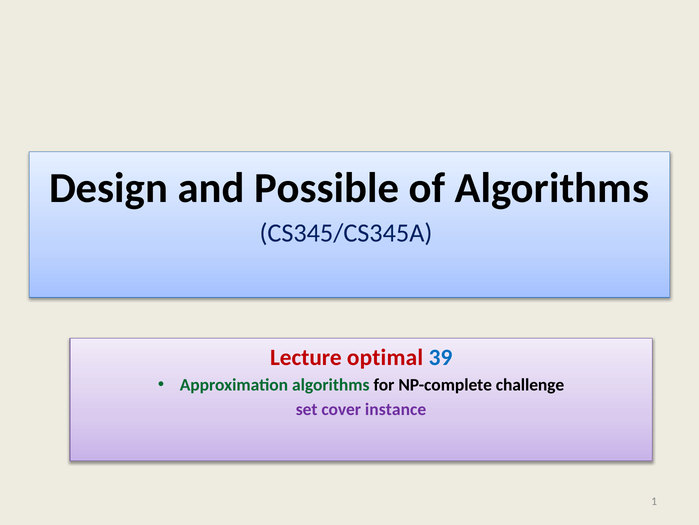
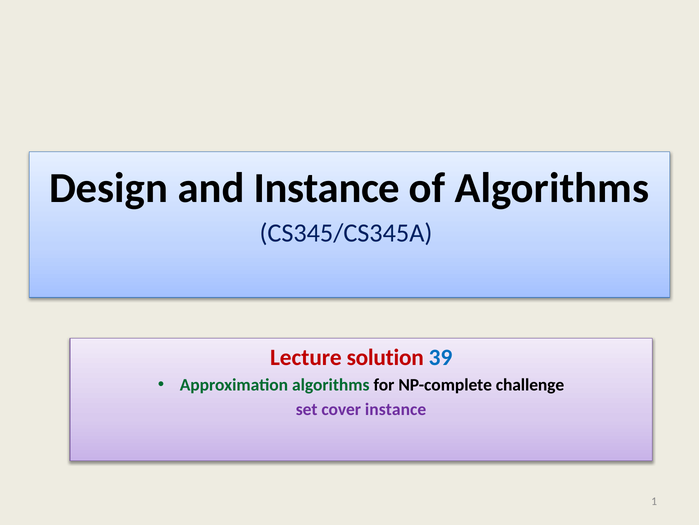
and Possible: Possible -> Instance (327, 188)
optimal: optimal -> solution (385, 357)
